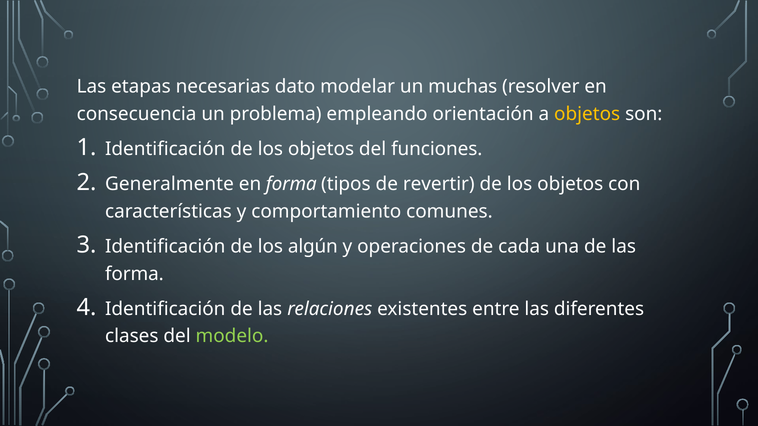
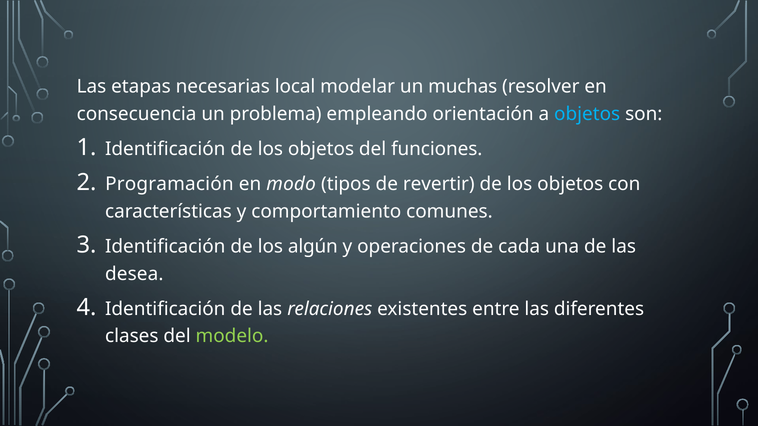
dato: dato -> local (295, 87)
objetos colour: yellow -> light blue (587, 114)
Generalmente: Generalmente -> Programación (169, 184)
en forma: forma -> modo (291, 184)
forma: forma -> desea (134, 274)
